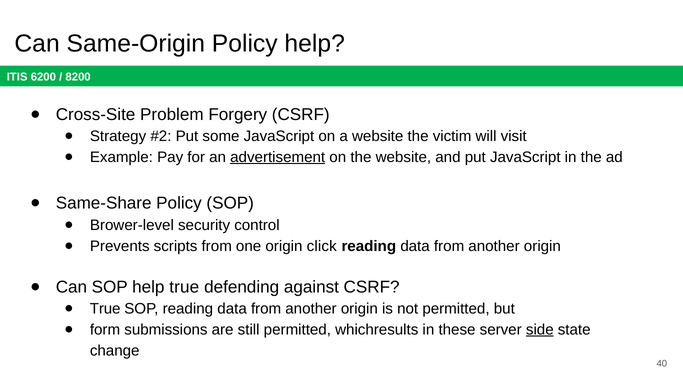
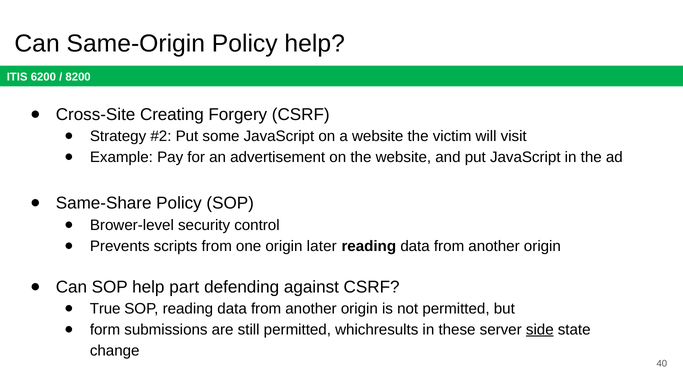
Problem: Problem -> Creating (172, 114)
advertisement underline: present -> none (278, 157)
click: click -> later (322, 246)
help true: true -> part (184, 287)
